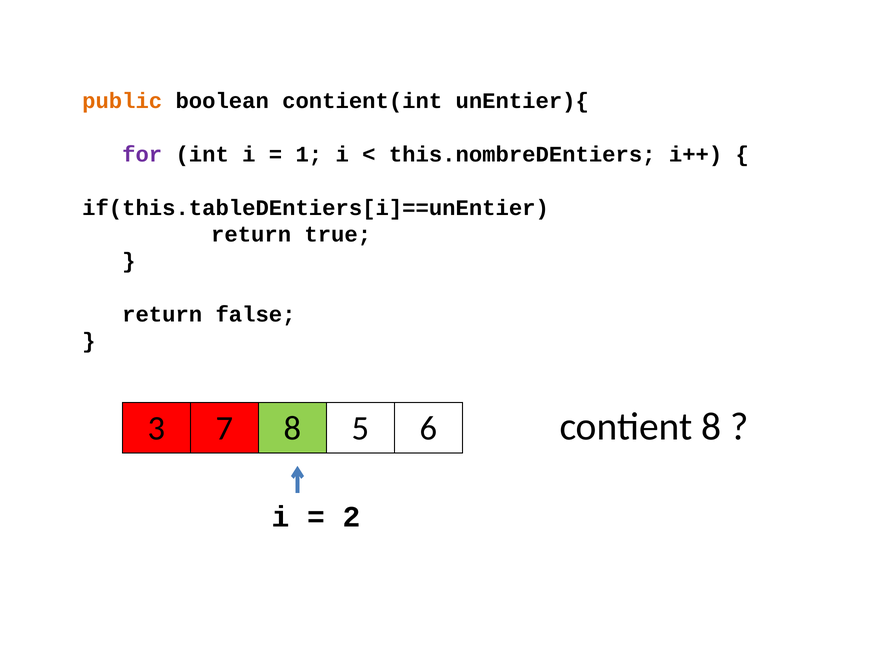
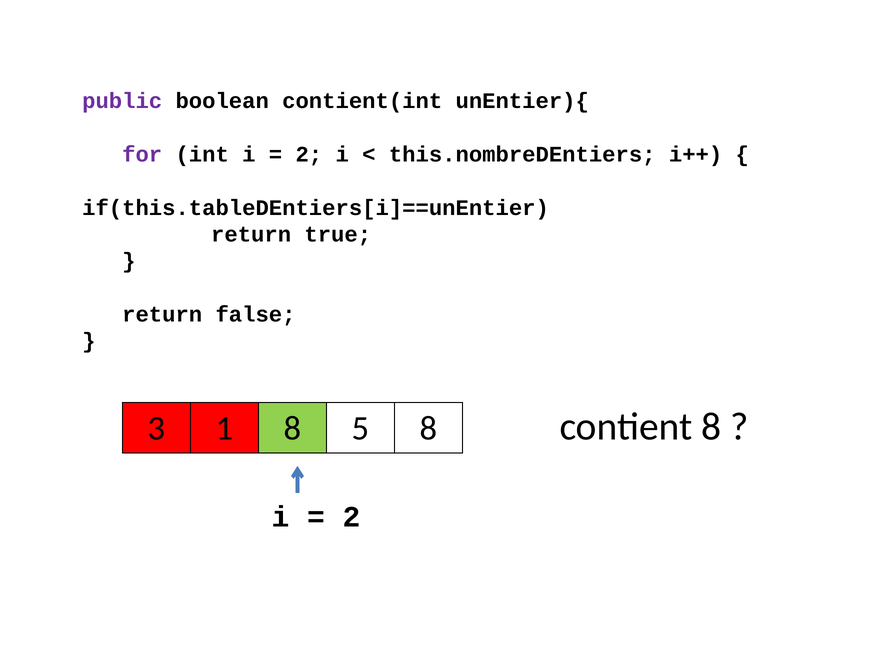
public colour: orange -> purple (122, 101)
1: 1 -> 2 (309, 155)
7: 7 -> 1 (224, 429)
5 6: 6 -> 8 (428, 429)
